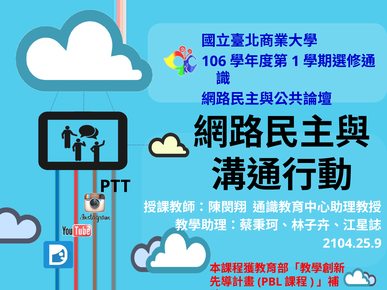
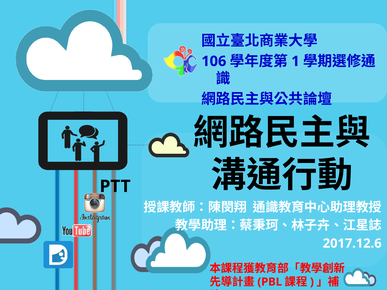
2104.25.9: 2104.25.9 -> 2017.12.6 (352, 244)
